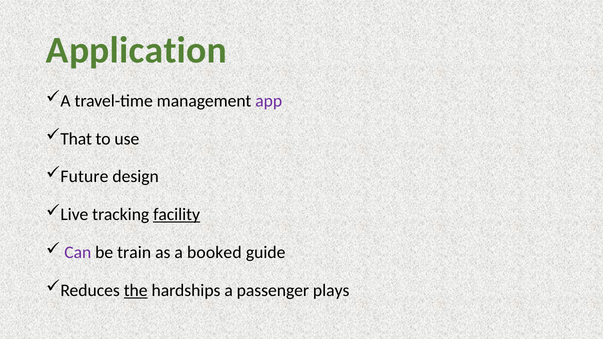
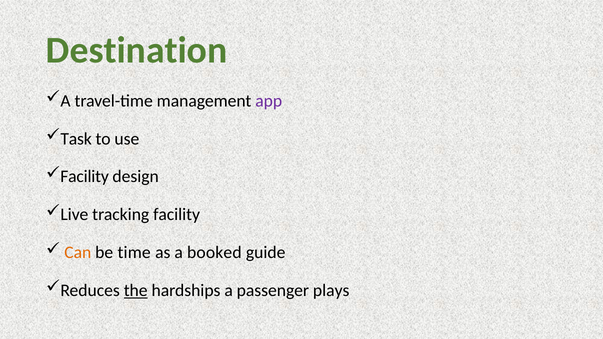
Application: Application -> Destination (137, 51)
That: That -> Task (76, 139)
Future: Future -> Facility (85, 177)
facility underline: present -> none (177, 215)
Can colour: purple -> orange (78, 253)
train: train -> time (134, 253)
